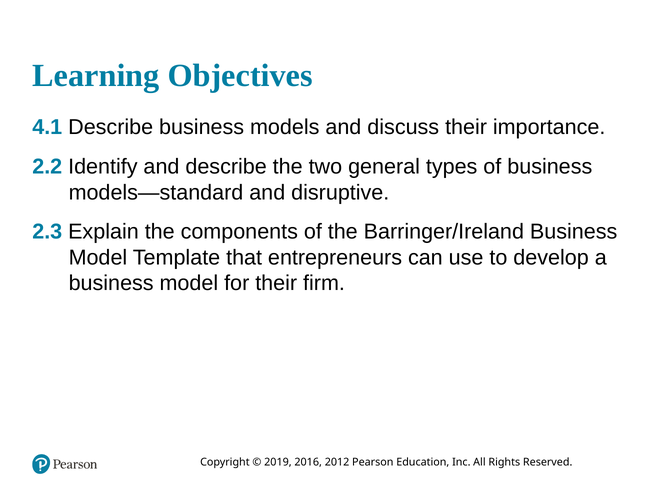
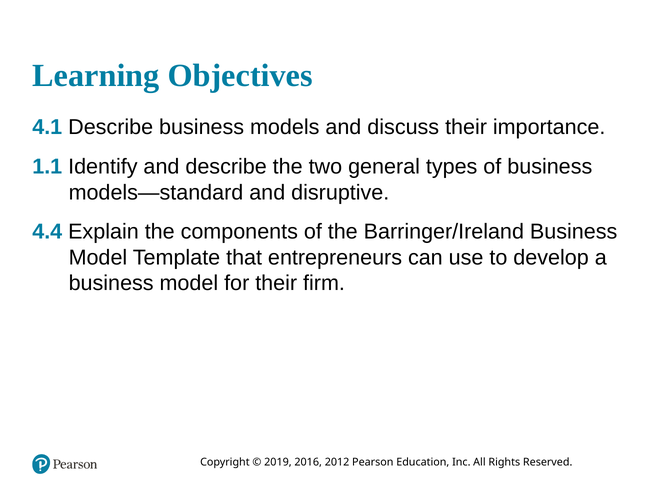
2.2: 2.2 -> 1.1 (47, 167)
2.3: 2.3 -> 4.4 (47, 232)
